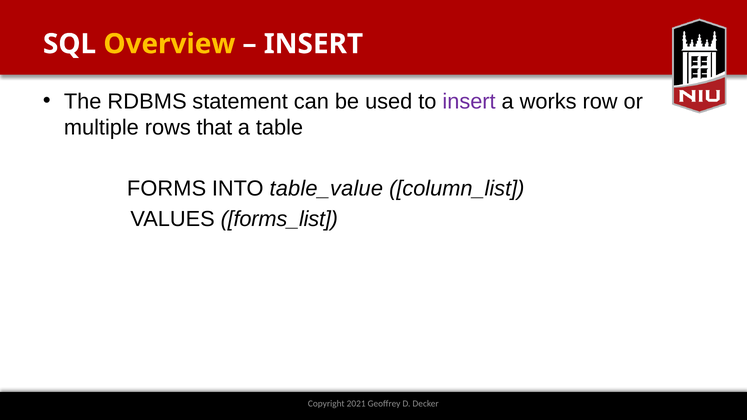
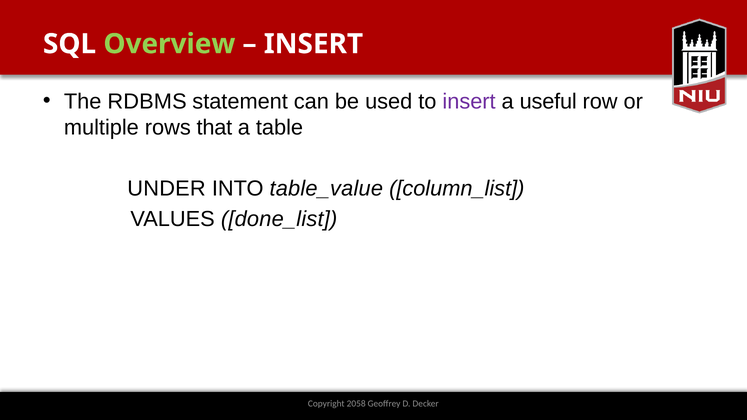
Overview colour: yellow -> light green (169, 44)
works: works -> useful (548, 101)
FORMS: FORMS -> UNDER (167, 189)
forms_list: forms_list -> done_list (279, 219)
2021: 2021 -> 2058 (356, 404)
